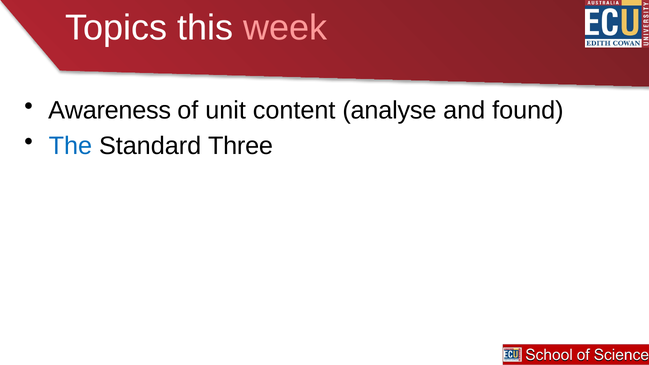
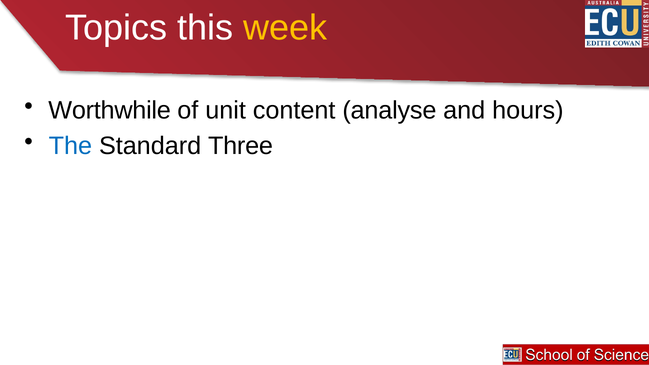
week colour: pink -> yellow (285, 28)
Awareness: Awareness -> Worthwhile (110, 111)
found: found -> hours (528, 111)
